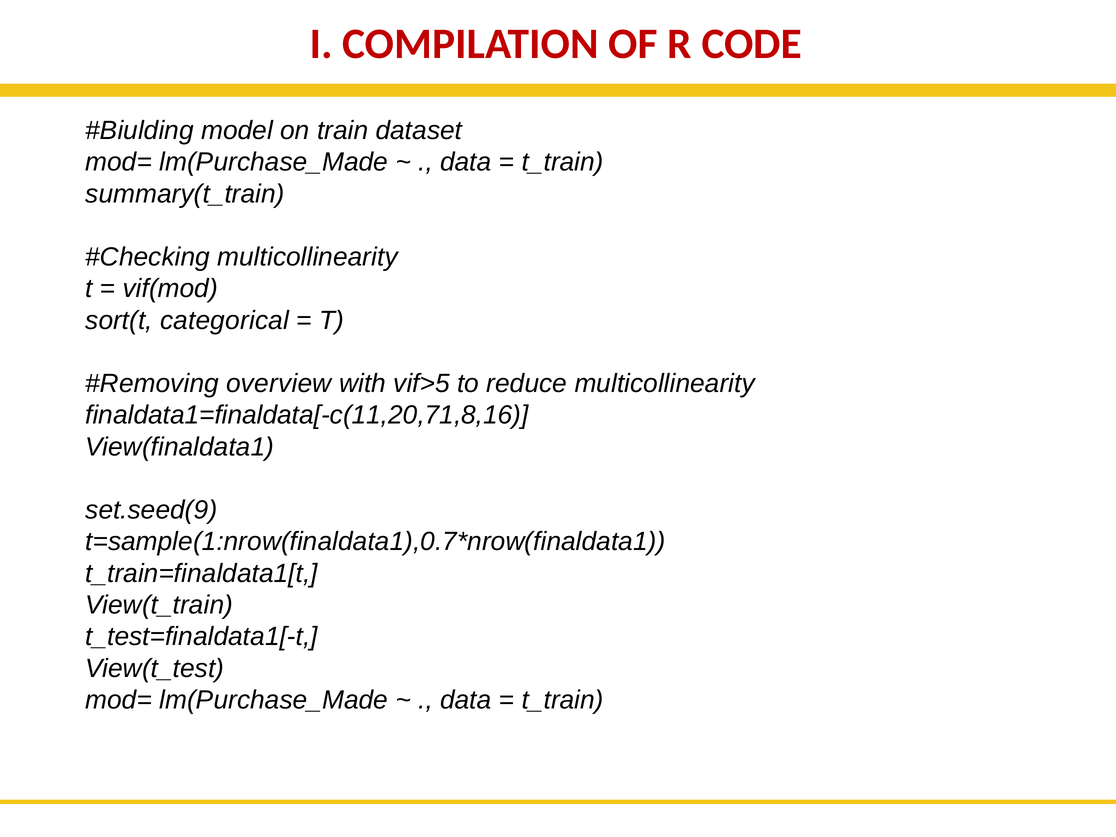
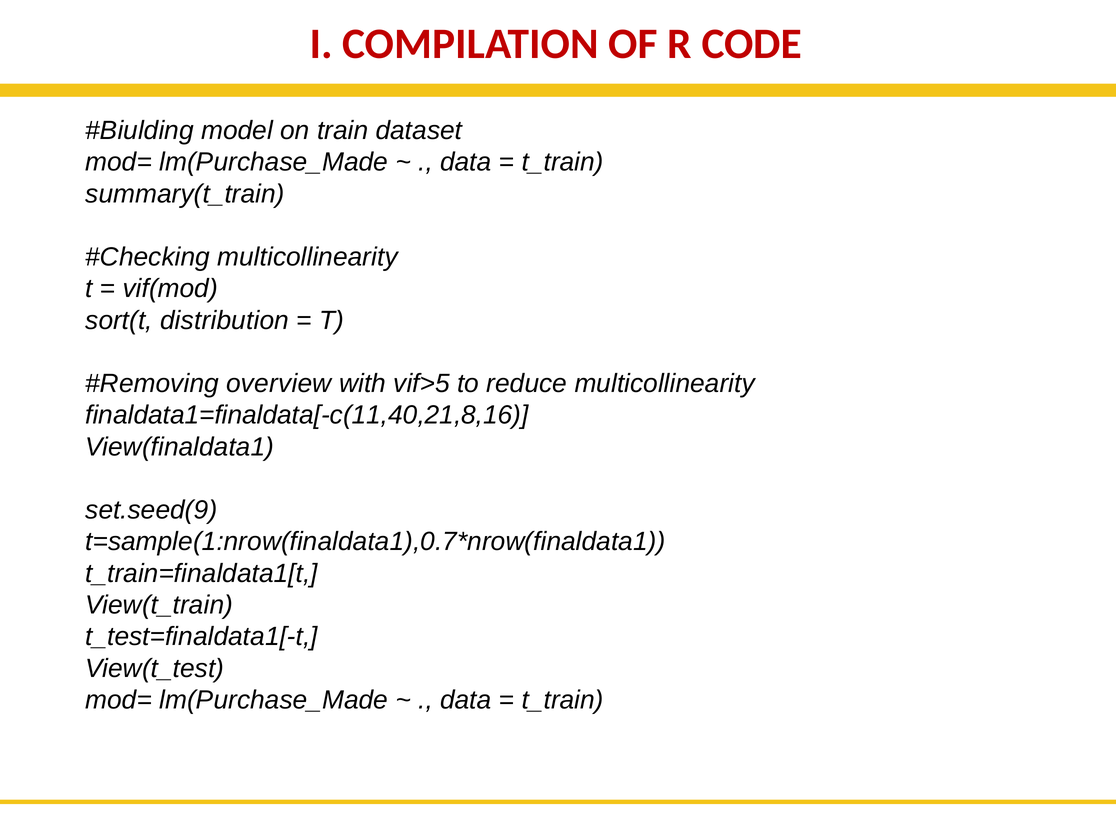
categorical: categorical -> distribution (225, 320)
finaldata1=finaldata[-c(11,20,71,8,16: finaldata1=finaldata[-c(11,20,71,8,16 -> finaldata1=finaldata[-c(11,40,21,8,16 (307, 415)
